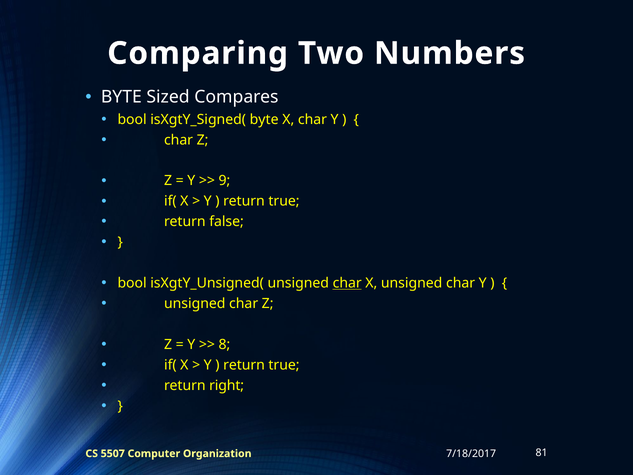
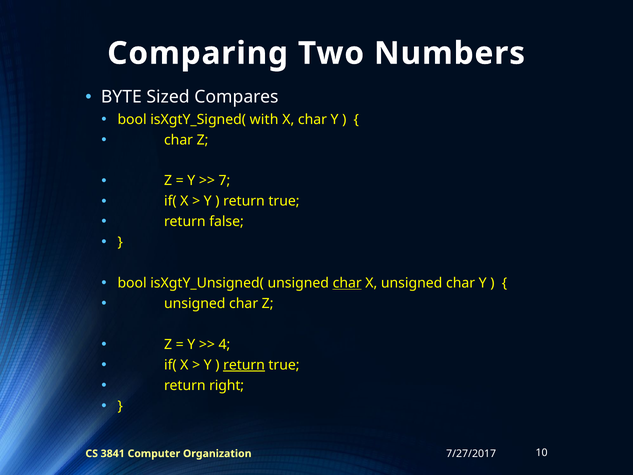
isXgtY_Signed( byte: byte -> with (264, 119)
9: 9 -> 7 (224, 181)
8: 8 -> 4 (224, 344)
return underline: none -> present (244, 365)
7/18/2017: 7/18/2017 -> 7/27/2017 (471, 453)
5507: 5507 -> 3841 (113, 453)
81: 81 -> 10 (542, 453)
